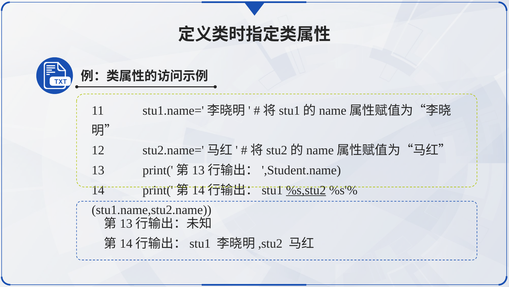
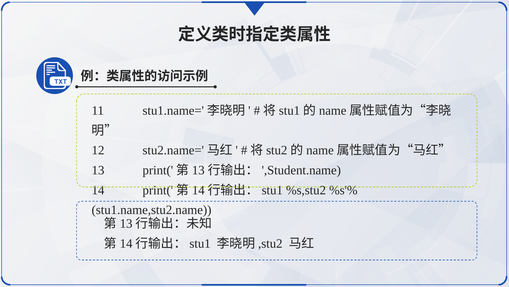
%s,stu2 underline: present -> none (306, 190)
